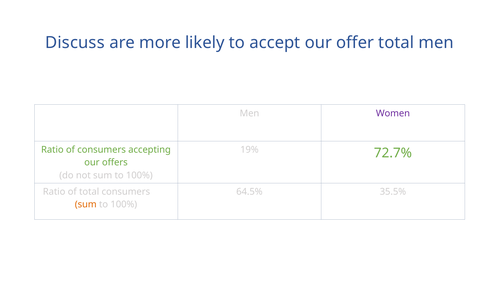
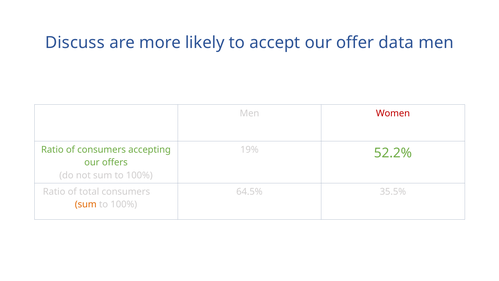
offer total: total -> data (396, 43)
Women colour: purple -> red (393, 113)
72.7%: 72.7% -> 52.2% (393, 153)
